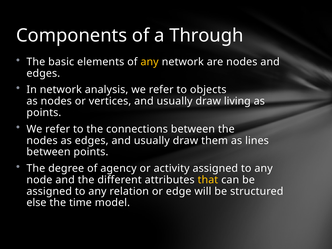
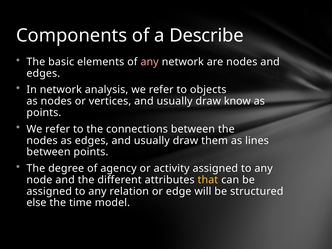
Through: Through -> Describe (206, 36)
any colour: yellow -> pink (150, 62)
living: living -> know (237, 101)
